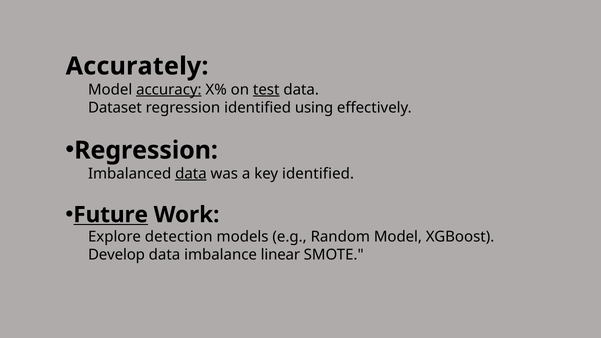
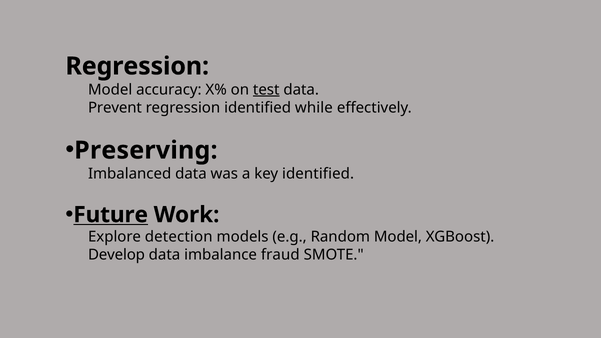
Accurately: Accurately -> Regression (137, 66)
accuracy underline: present -> none (169, 90)
Dataset: Dataset -> Prevent (115, 108)
using: using -> while (314, 108)
Regression: Regression -> Preserving (146, 150)
data underline: present -> none (191, 174)
linear: linear -> fraud (280, 255)
